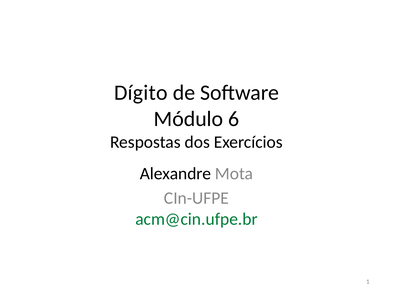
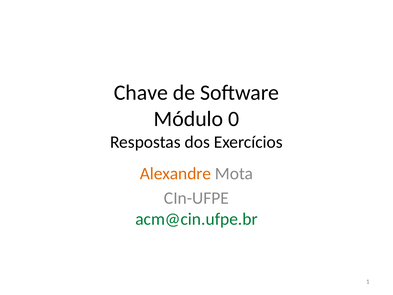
Dígito: Dígito -> Chave (141, 93)
6: 6 -> 0 (234, 119)
Alexandre colour: black -> orange (175, 173)
